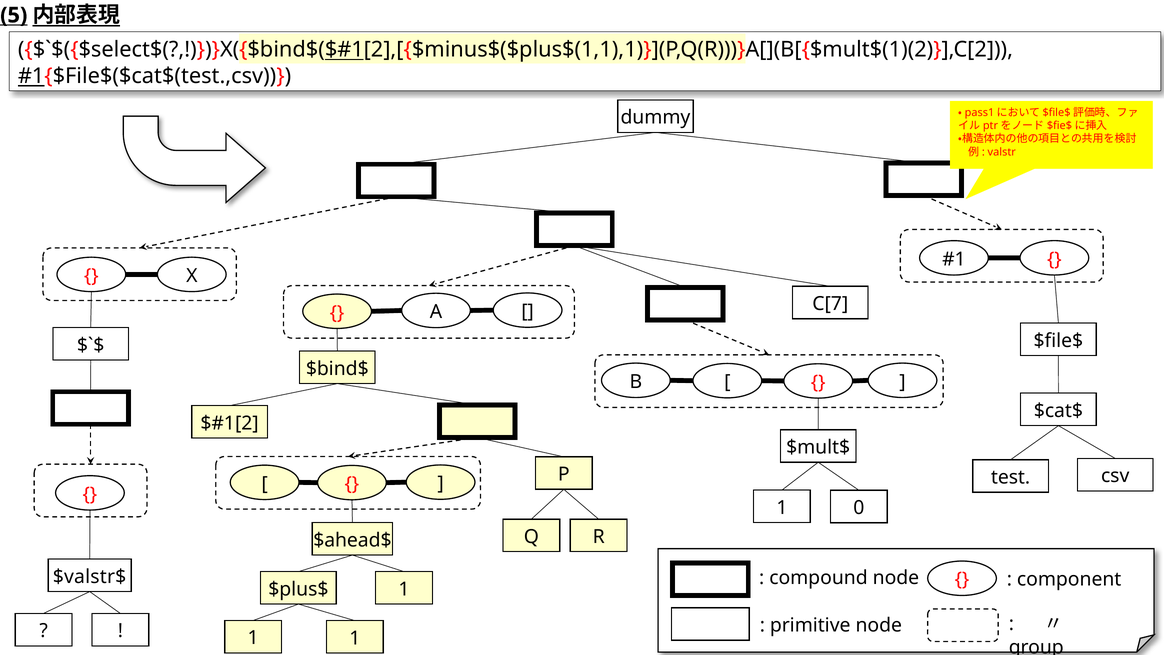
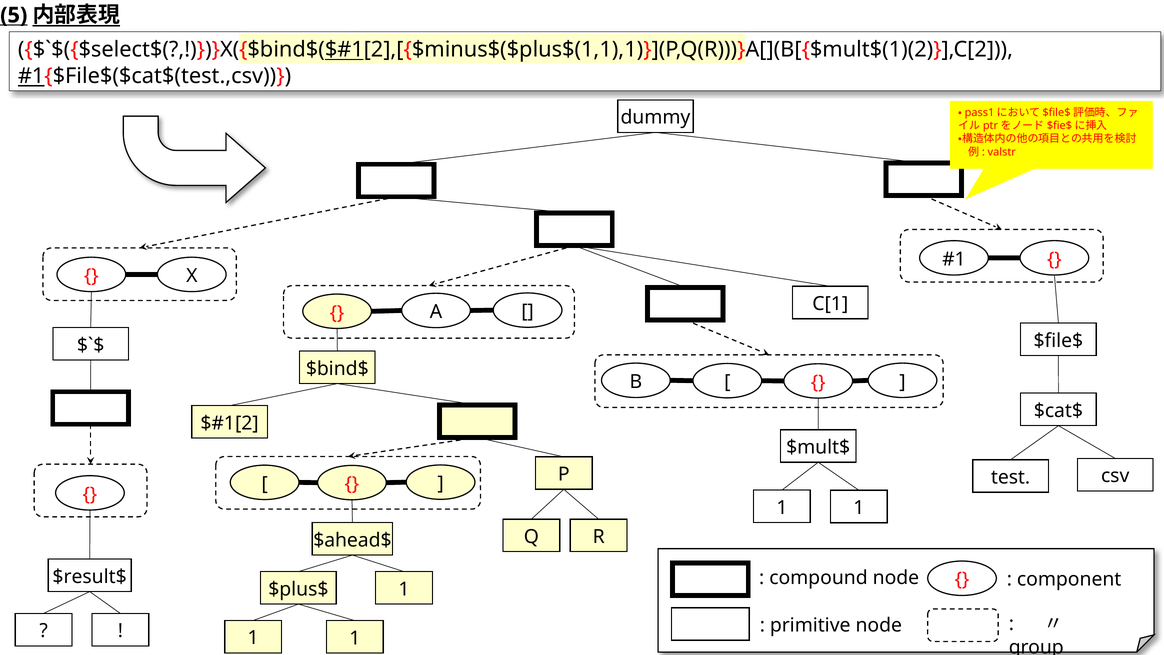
C[7: C[7 -> C[1 (830, 304)
0: 0 -> 1 (859, 508)
$valstr$: $valstr$ -> $result$ (90, 576)
